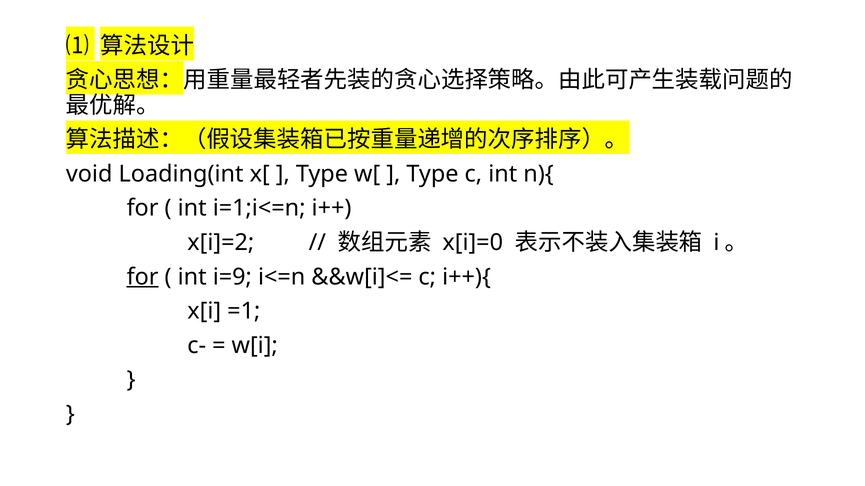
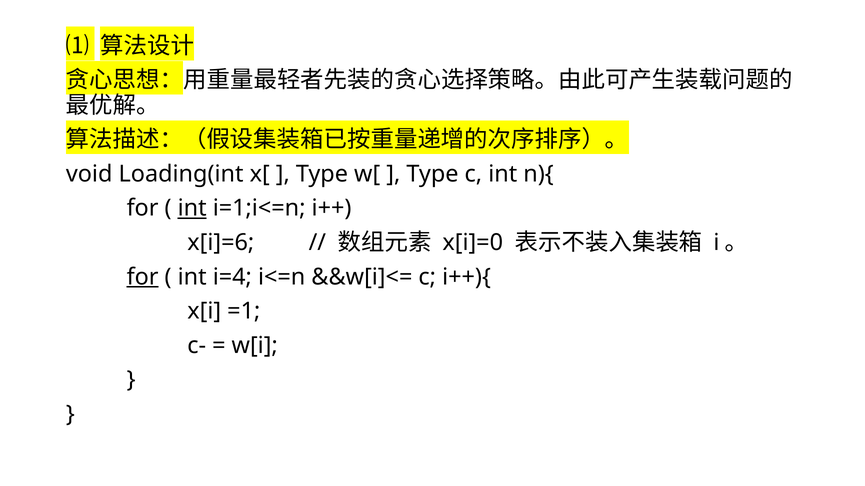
int underline: none -> present (192, 209)
x[i]=2: x[i]=2 -> x[i]=6 (221, 243)
i=9: i=9 -> i=4 (232, 277)
